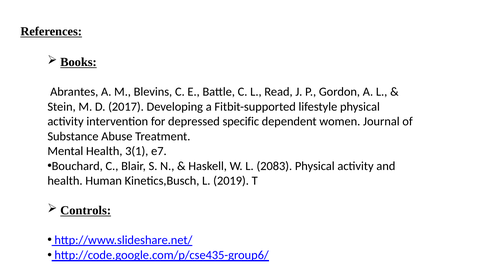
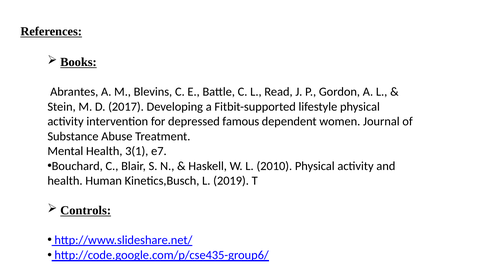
specific: specific -> famous (241, 122)
2083: 2083 -> 2010 (274, 166)
